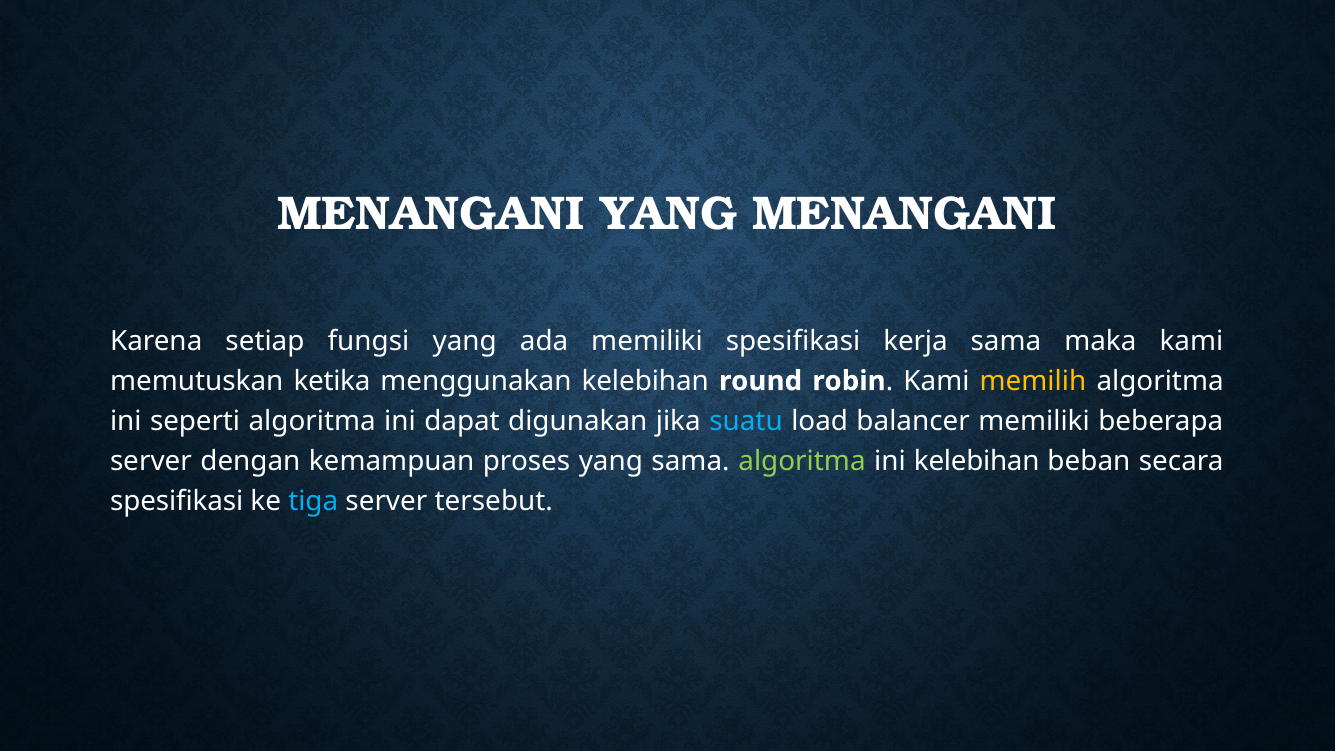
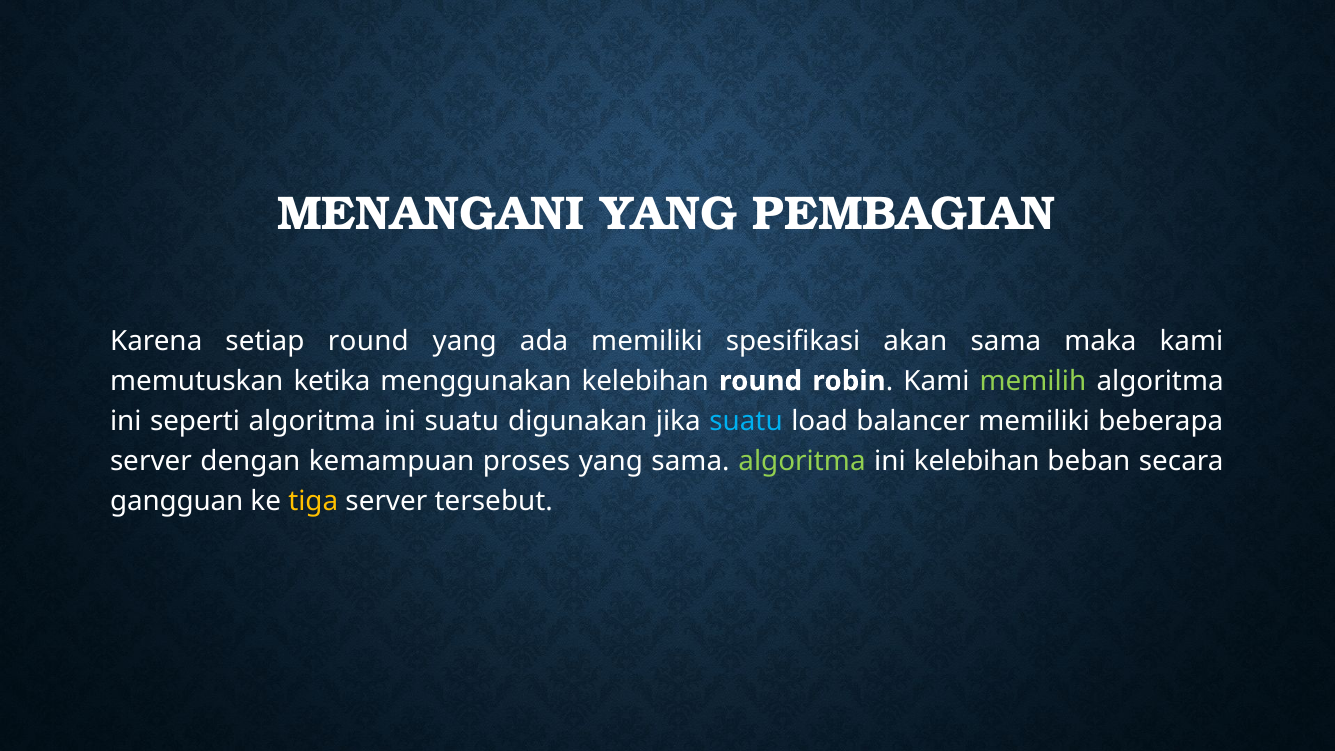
YANG MENANGANI: MENANGANI -> PEMBAGIAN (904, 214)
setiap fungsi: fungsi -> round (368, 341)
kerja: kerja -> akan (915, 341)
memilih colour: yellow -> light green (1033, 381)
ini dapat: dapat -> suatu (462, 421)
spesifikasi: spesifikasi -> gangguan (177, 501)
tiga colour: light blue -> yellow (313, 501)
